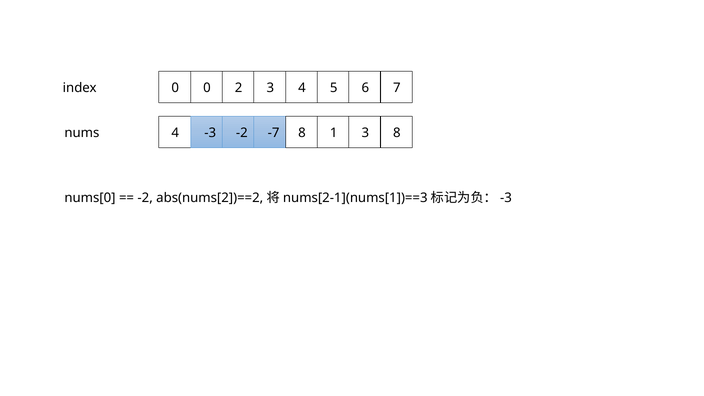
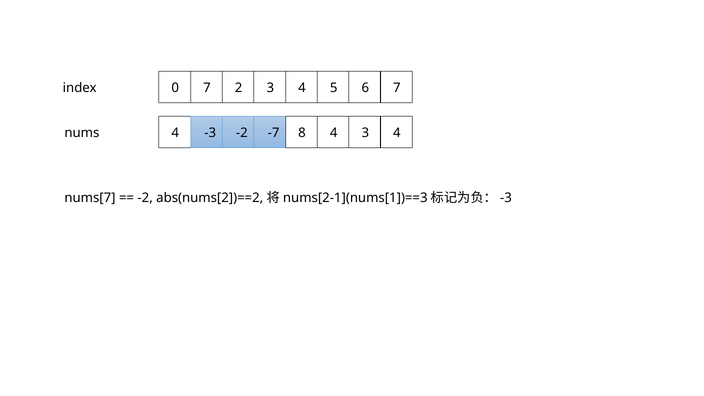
0 0: 0 -> 7 (207, 88)
8 1: 1 -> 4 (334, 133)
8: 8 -> 4 (397, 133)
nums[0: nums[0 -> nums[7 (90, 198)
